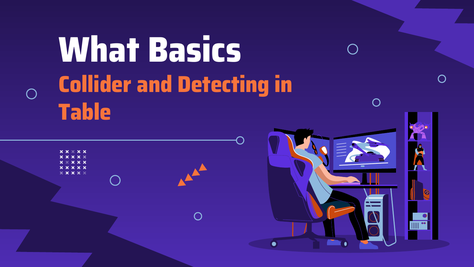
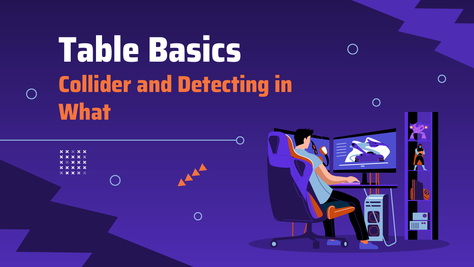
What: What -> Table (99, 50)
Table: Table -> What (85, 112)
